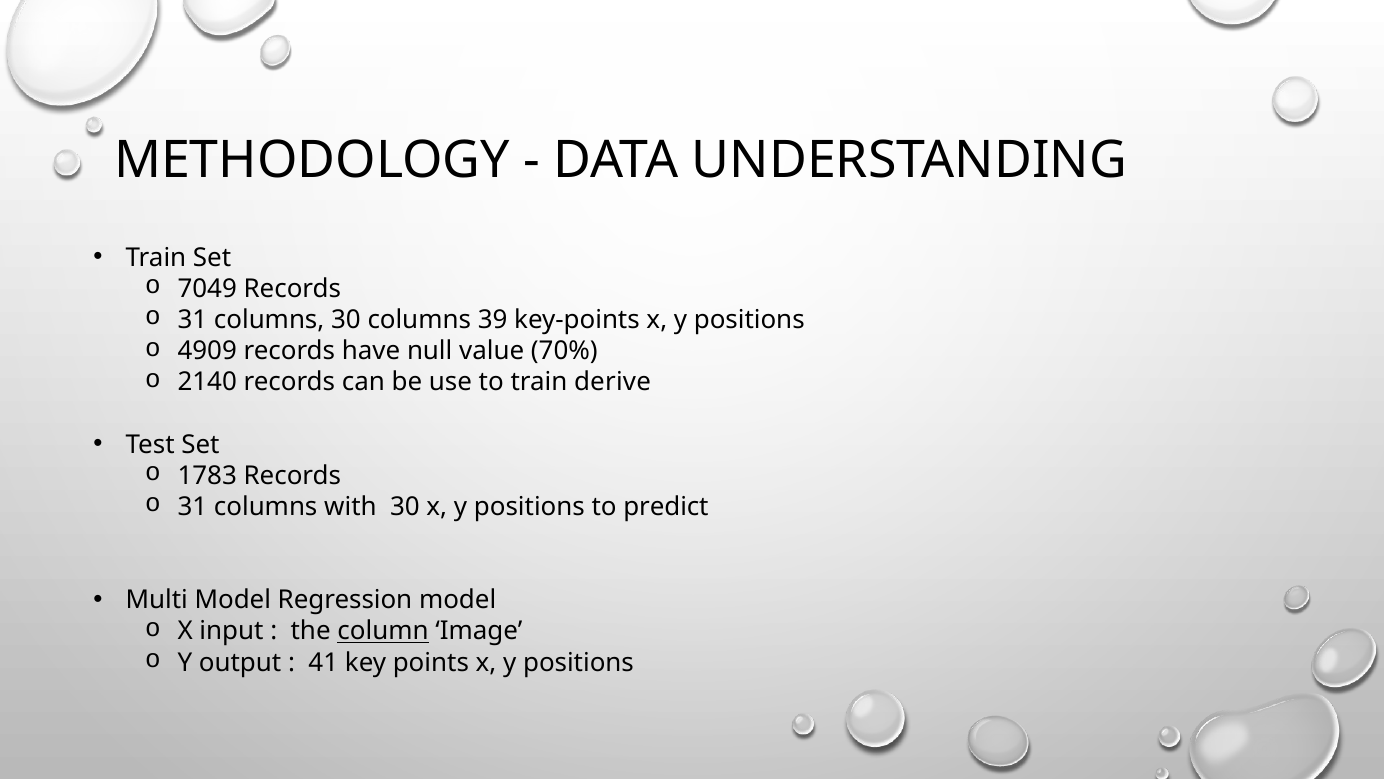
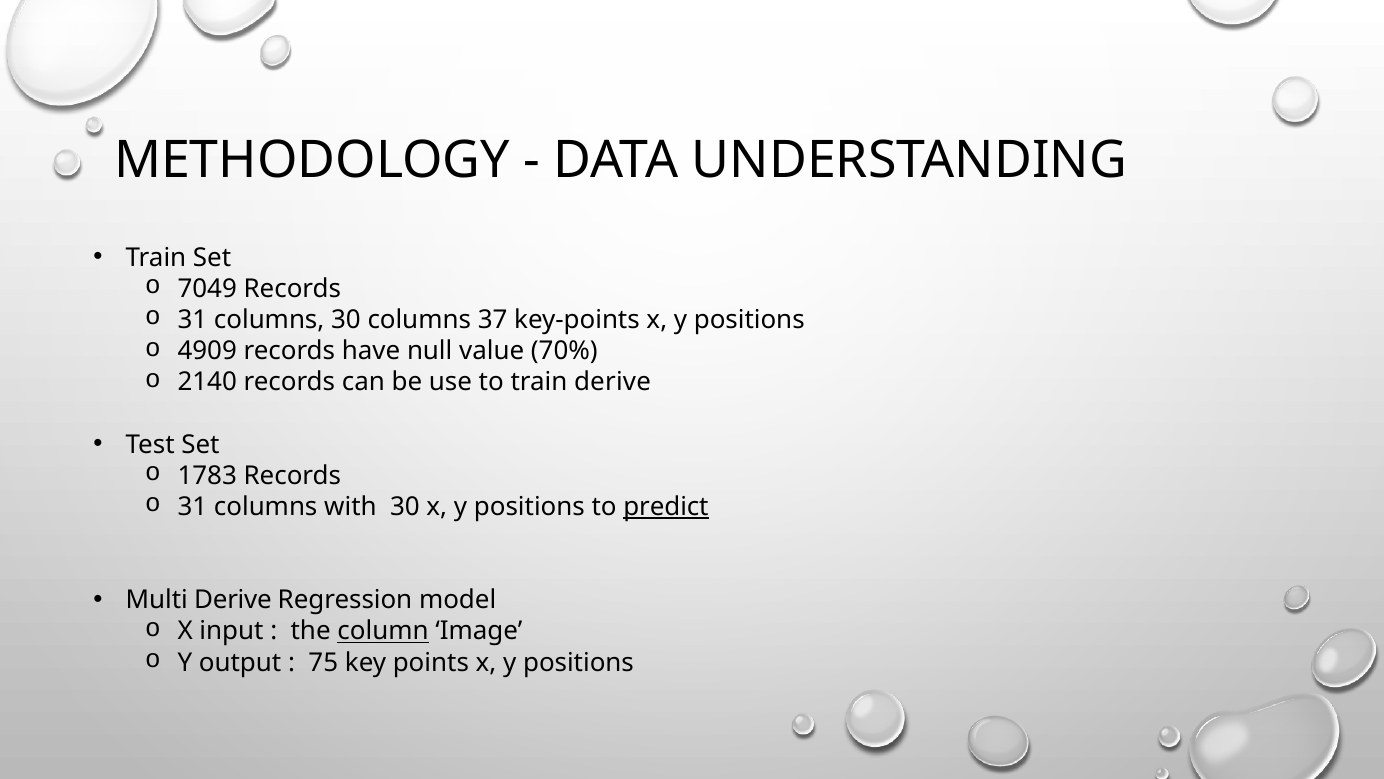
39: 39 -> 37 (493, 320)
predict underline: none -> present (666, 506)
Multi Model: Model -> Derive (233, 600)
41: 41 -> 75 (323, 662)
